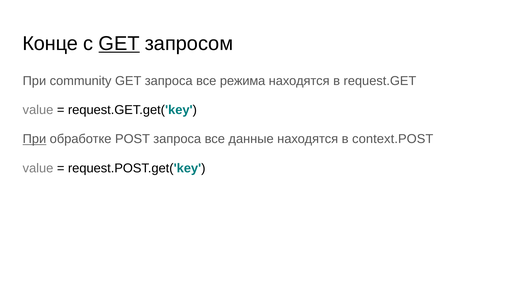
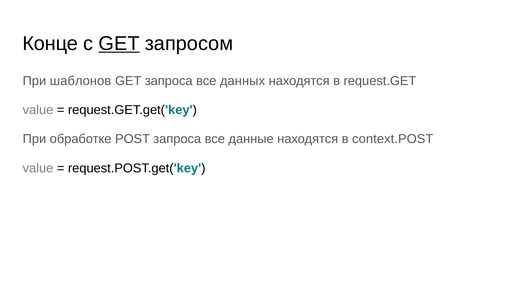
community: community -> шаблонов (81, 81)
режима: режима -> данных (242, 81)
При underline: present -> none (34, 139)
